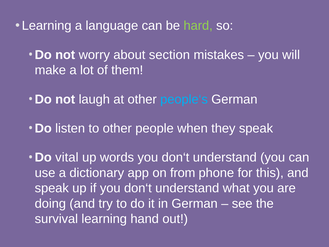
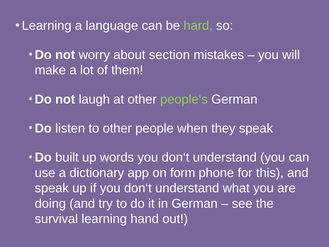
people‘s colour: light blue -> light green (184, 99)
vital: vital -> built (67, 157)
from: from -> form (183, 173)
